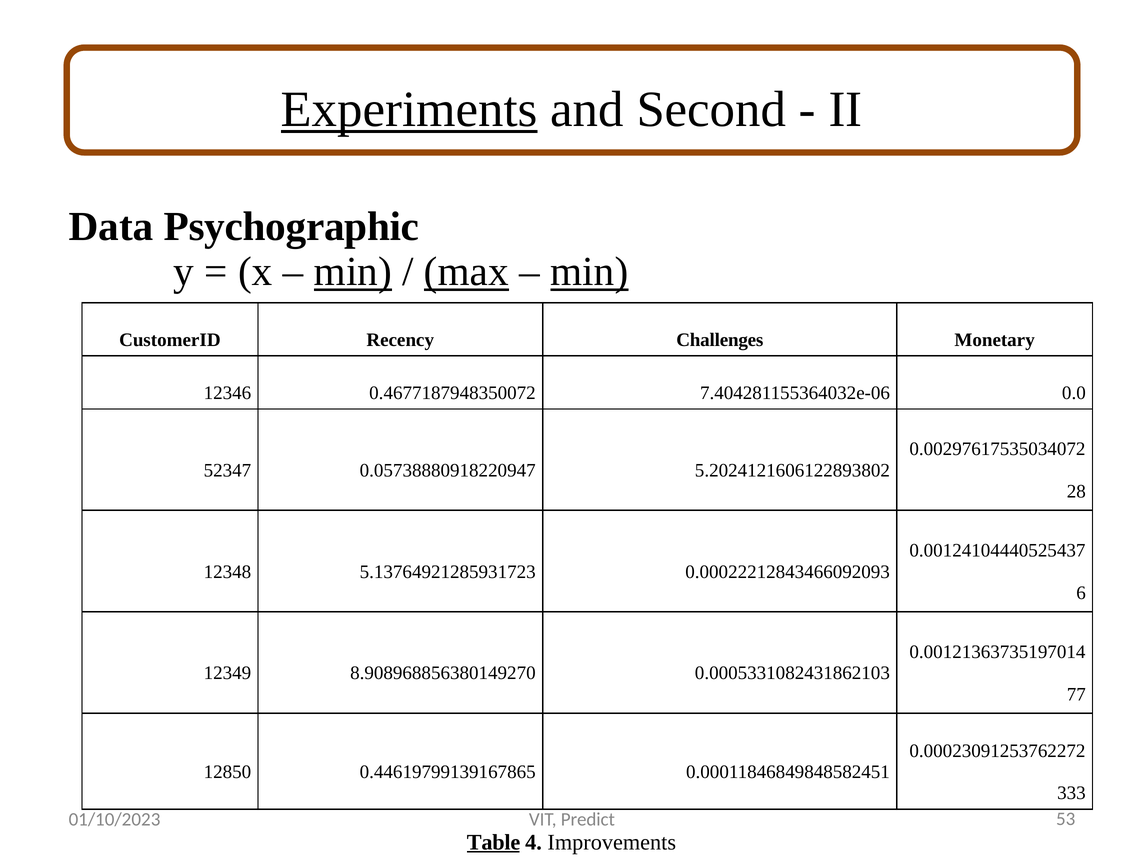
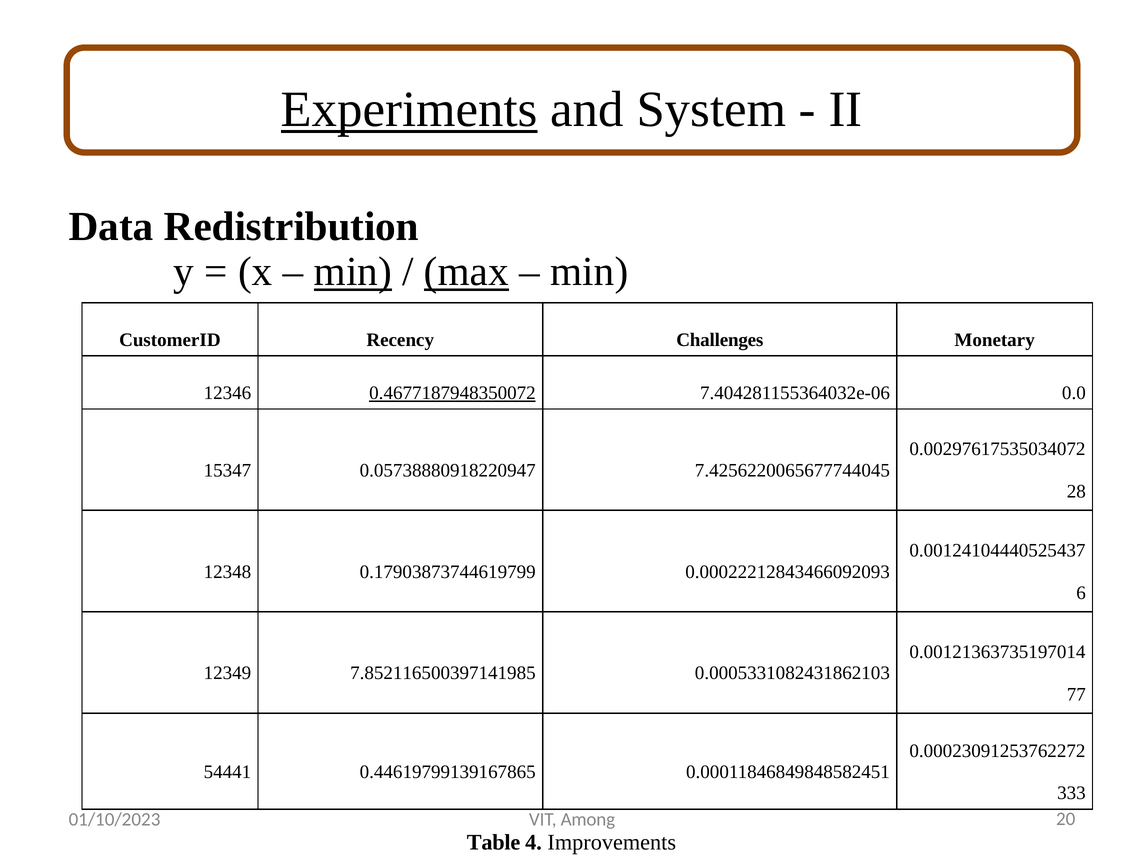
Second: Second -> System (711, 109)
Psychographic: Psychographic -> Redistribution (291, 226)
min underline: present -> none (589, 272)
0.4677187948350072 underline: none -> present (452, 393)
52347: 52347 -> 15347 (227, 470)
5.2024121606122893802: 5.2024121606122893802 -> 7.4256220065677744045 (792, 470)
5.13764921285931723: 5.13764921285931723 -> 0.17903873744619799 (448, 572)
8.908968856380149270: 8.908968856380149270 -> 7.852116500397141985 (443, 673)
12850: 12850 -> 54441 (227, 772)
Predict: Predict -> Among (588, 819)
53: 53 -> 20 (1066, 819)
Table underline: present -> none (494, 842)
